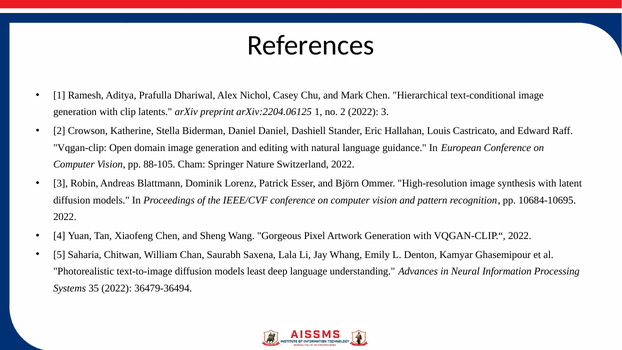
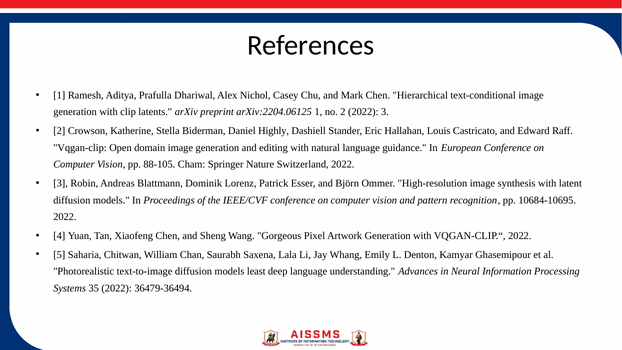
Daniel Daniel: Daniel -> Highly (274, 131)
